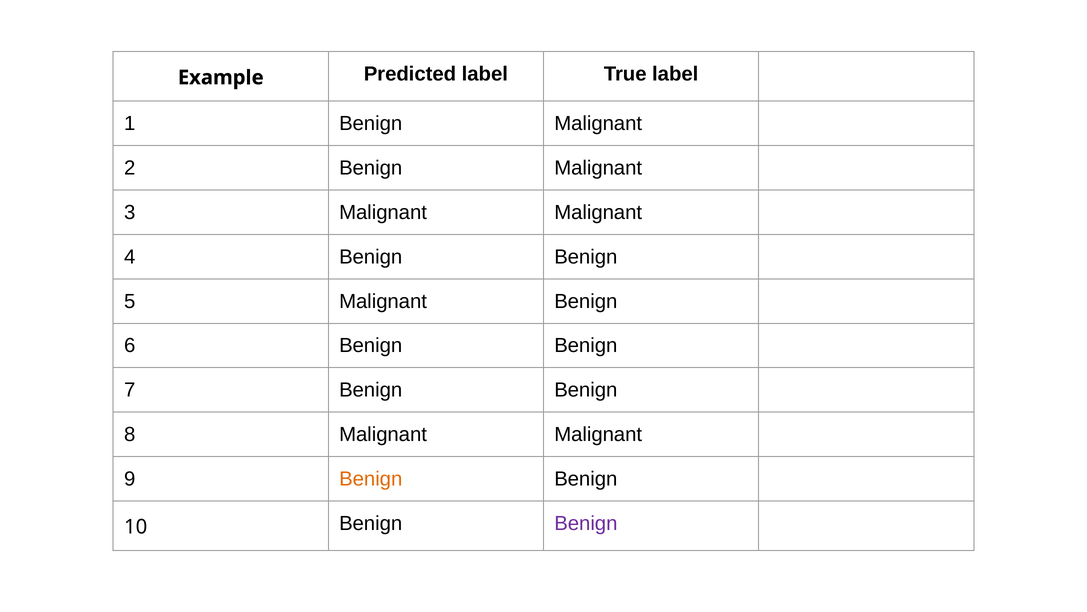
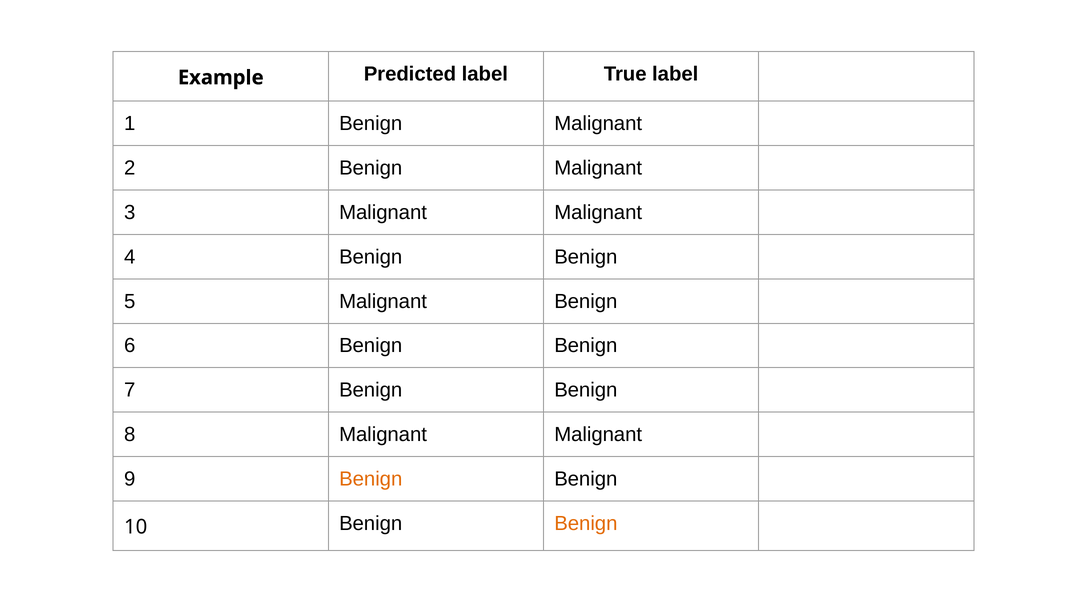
Benign colour: purple -> orange (586, 523)
